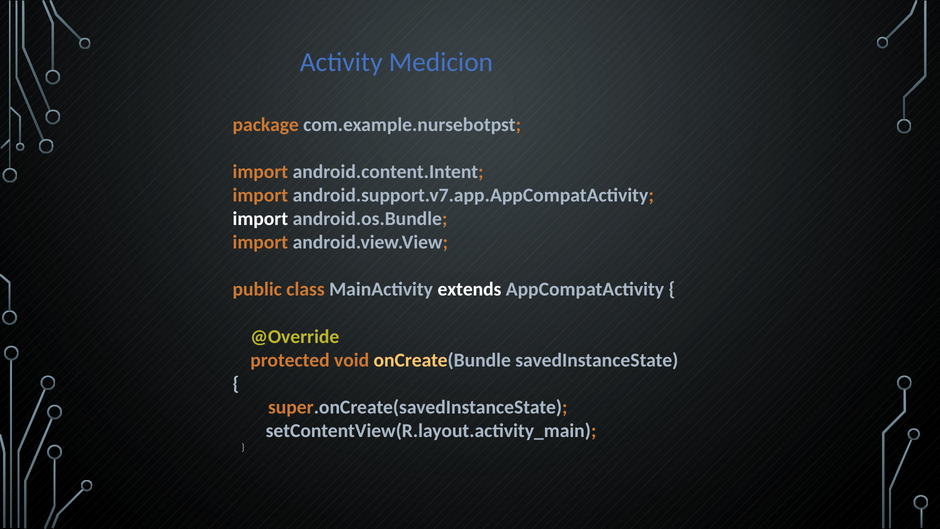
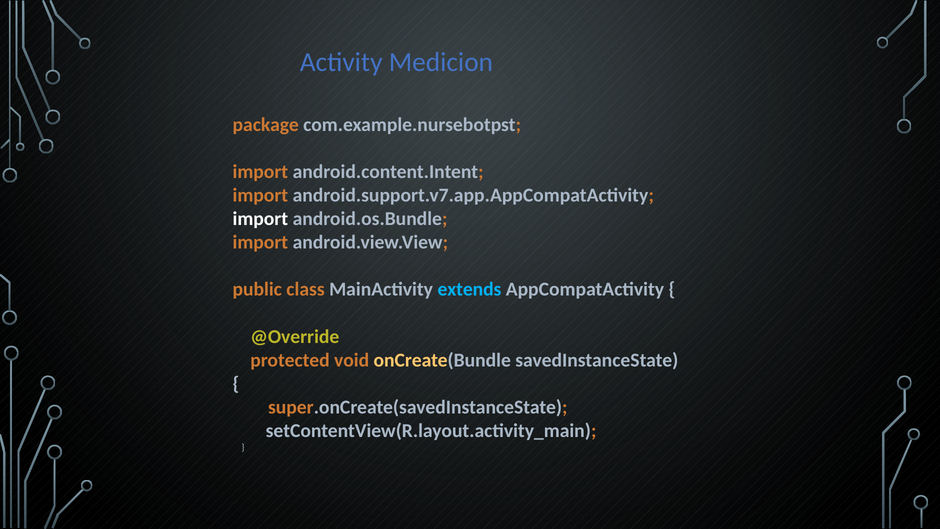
extends colour: white -> light blue (469, 289)
